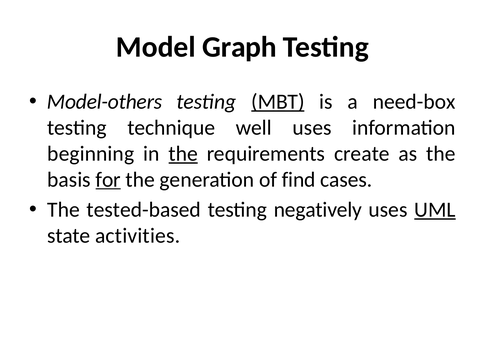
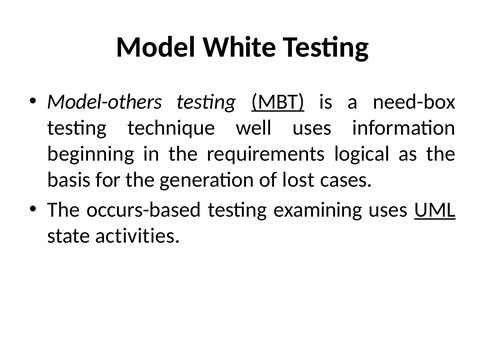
Graph: Graph -> White (239, 47)
the underline: present -> none (183, 154)
create: create -> logical (362, 154)
for underline: present -> none (108, 179)
find: find -> lost (298, 179)
tested-based: tested-based -> occurs-based (144, 210)
negatively: negatively -> examining (318, 210)
